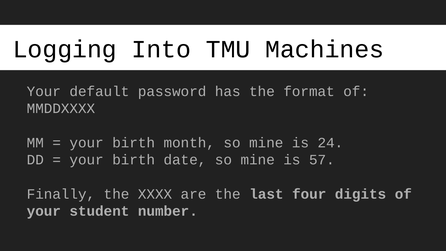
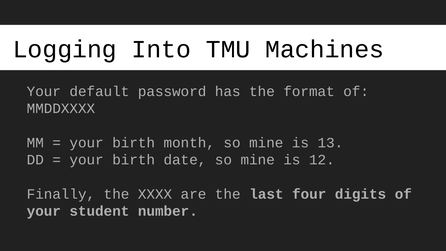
24: 24 -> 13 (330, 143)
57: 57 -> 12 (322, 160)
